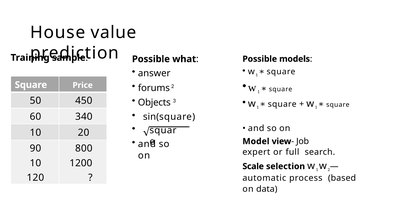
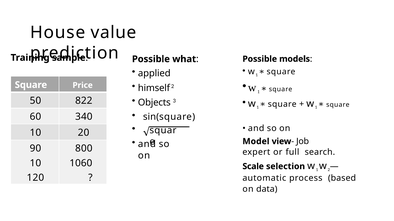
answer: answer -> applied (154, 74)
forums: forums -> himself (154, 88)
450: 450 -> 822 (84, 101)
1200: 1200 -> 1060 (81, 164)
